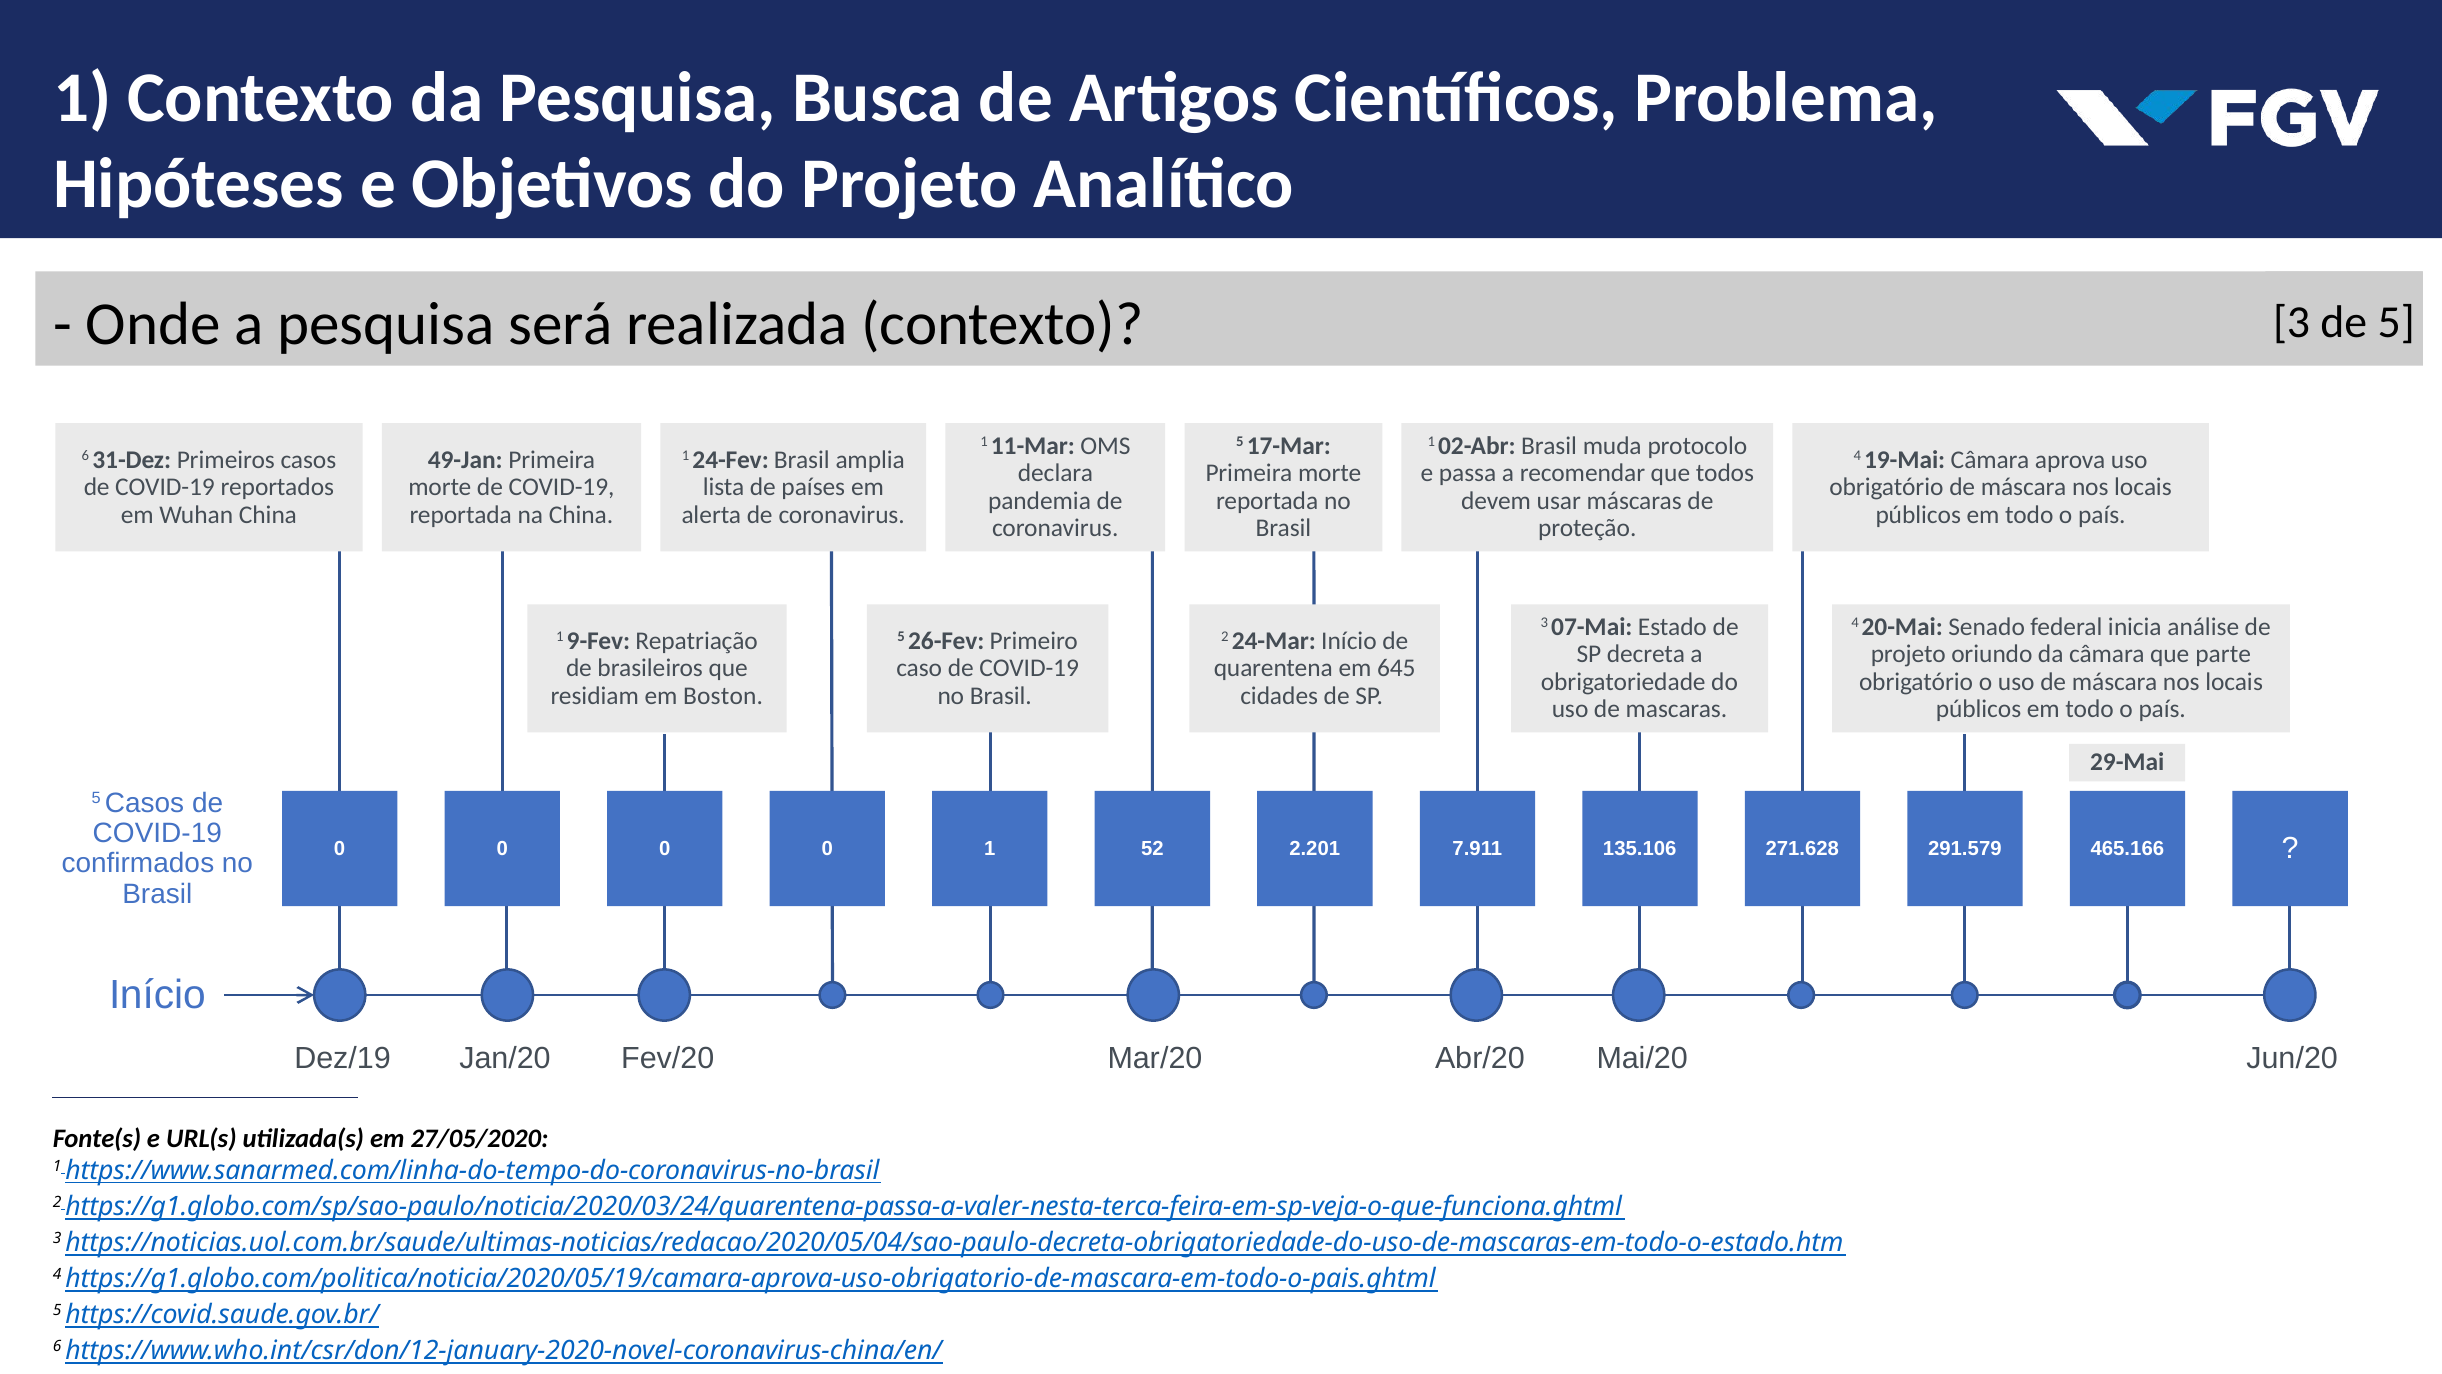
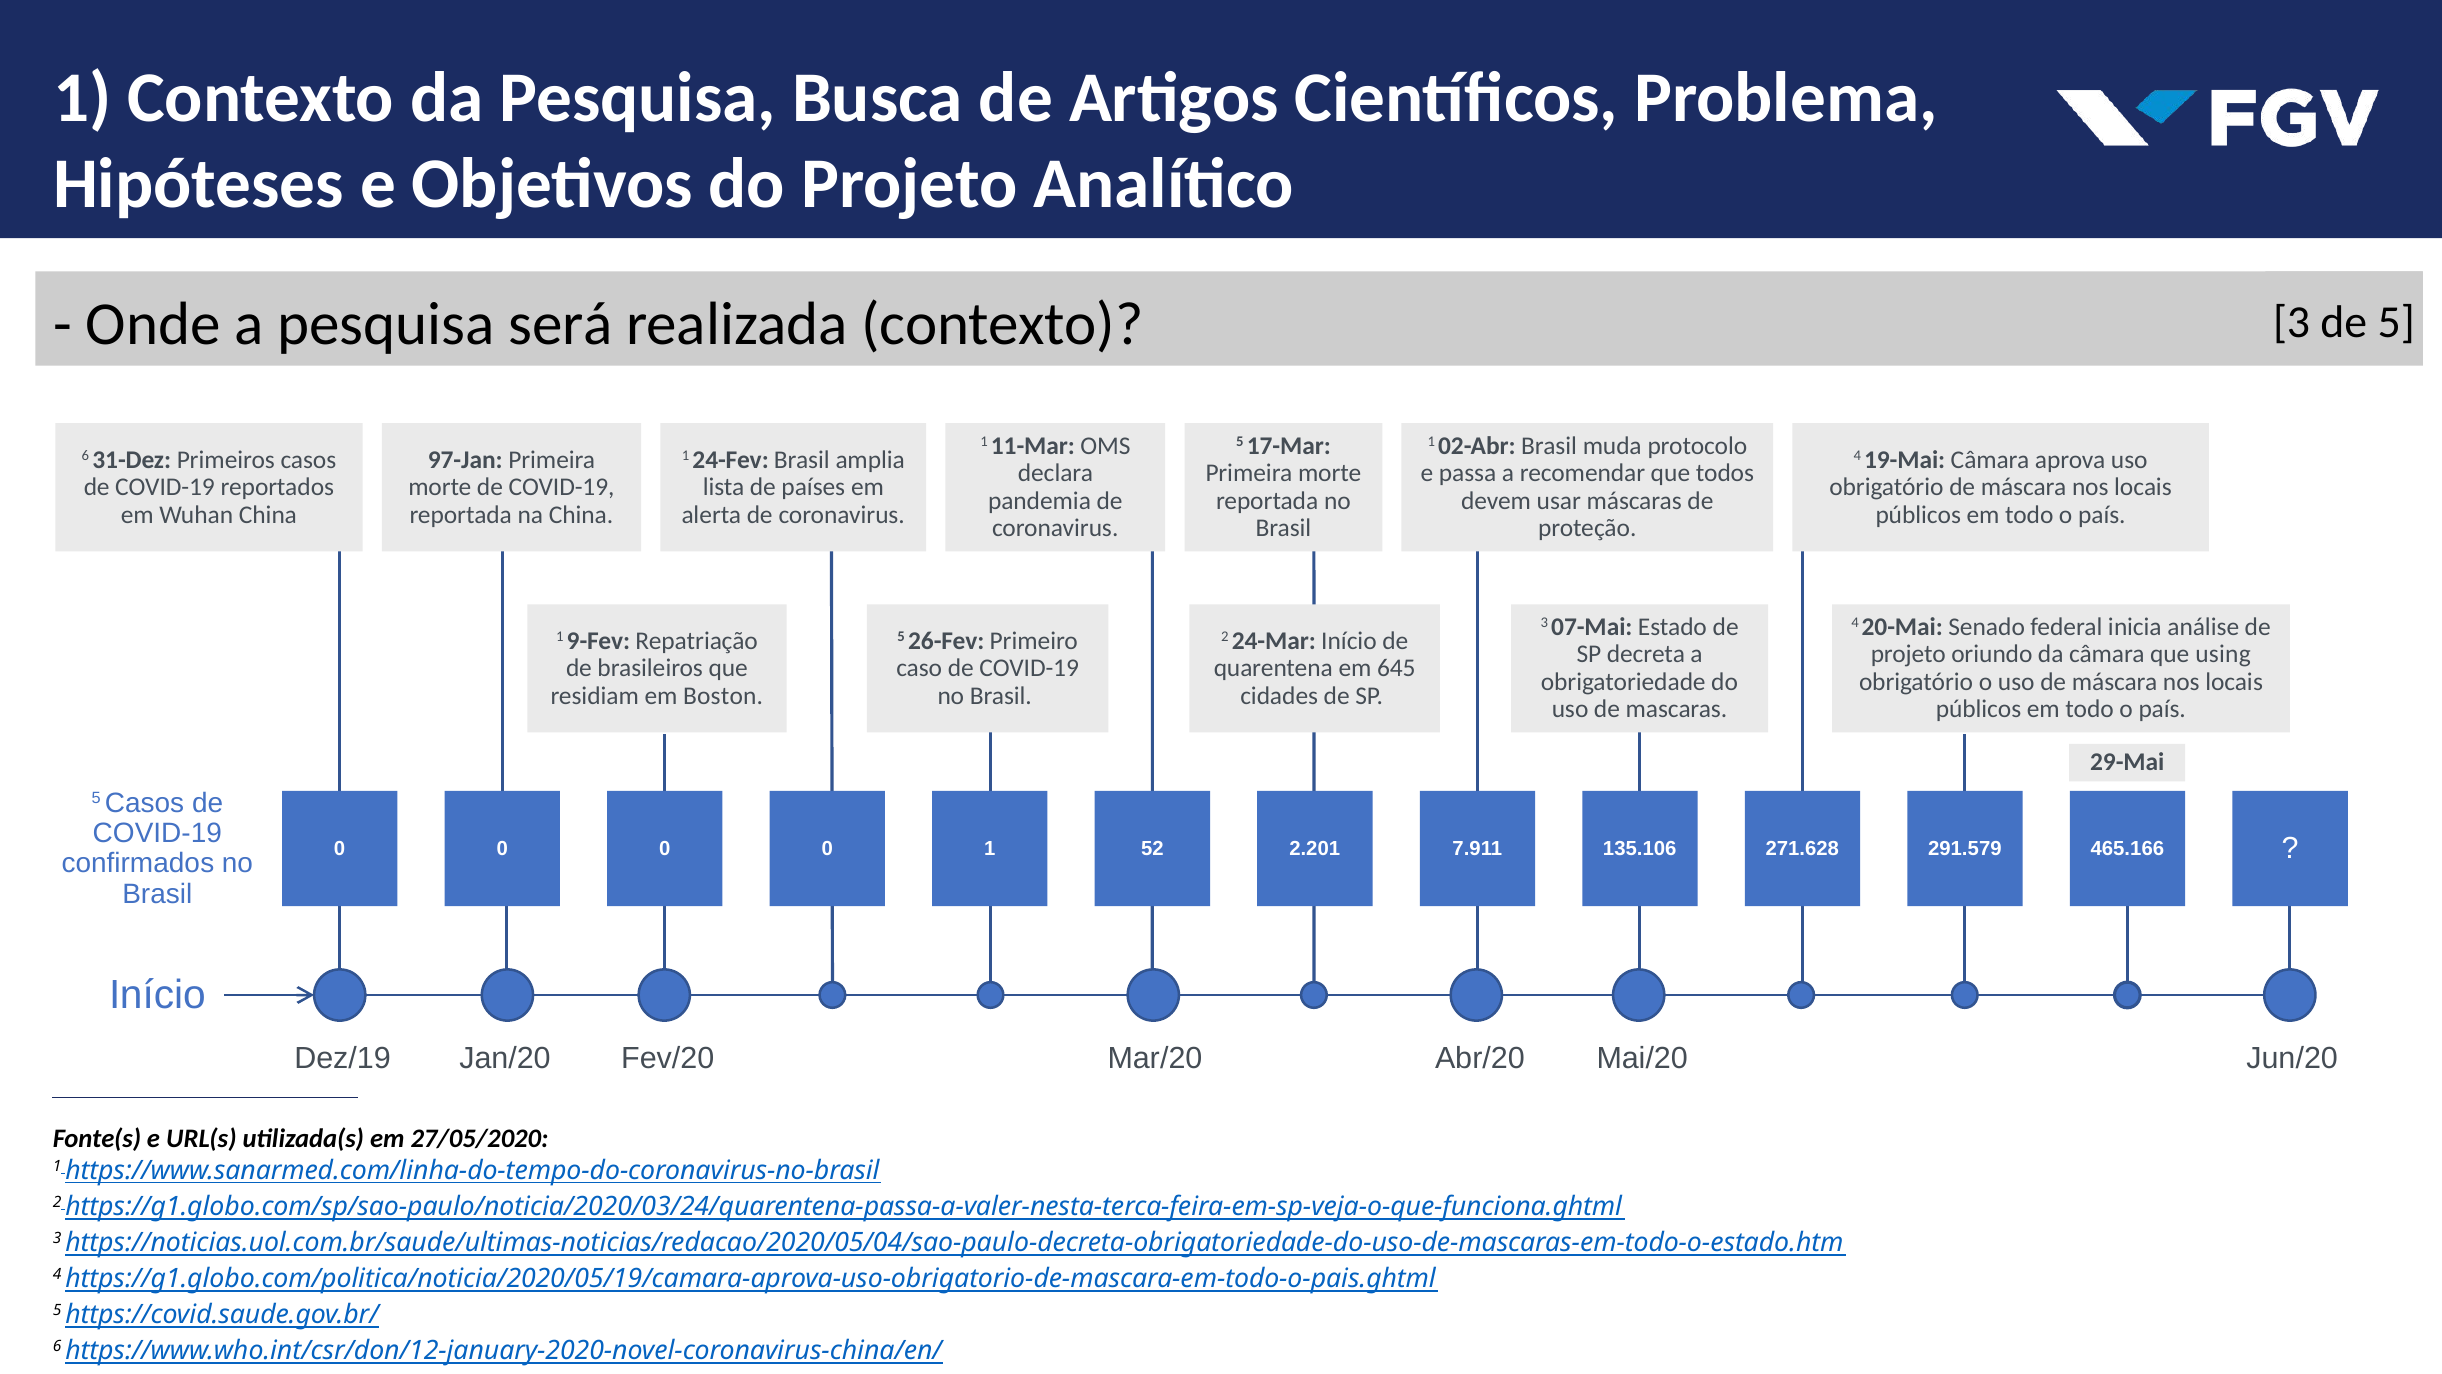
49-Jan: 49-Jan -> 97-Jan (465, 459)
parte: parte -> using (2223, 654)
